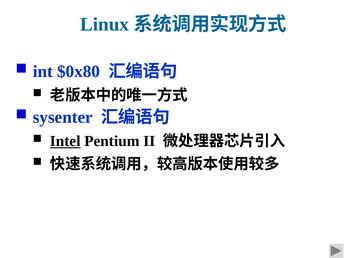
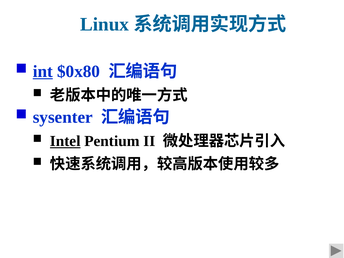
int underline: none -> present (43, 71)
